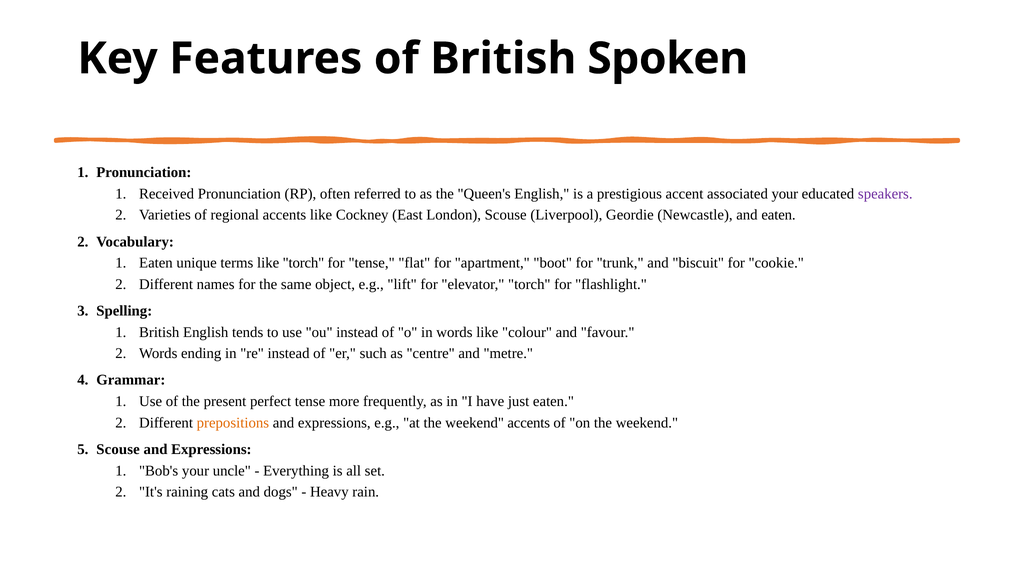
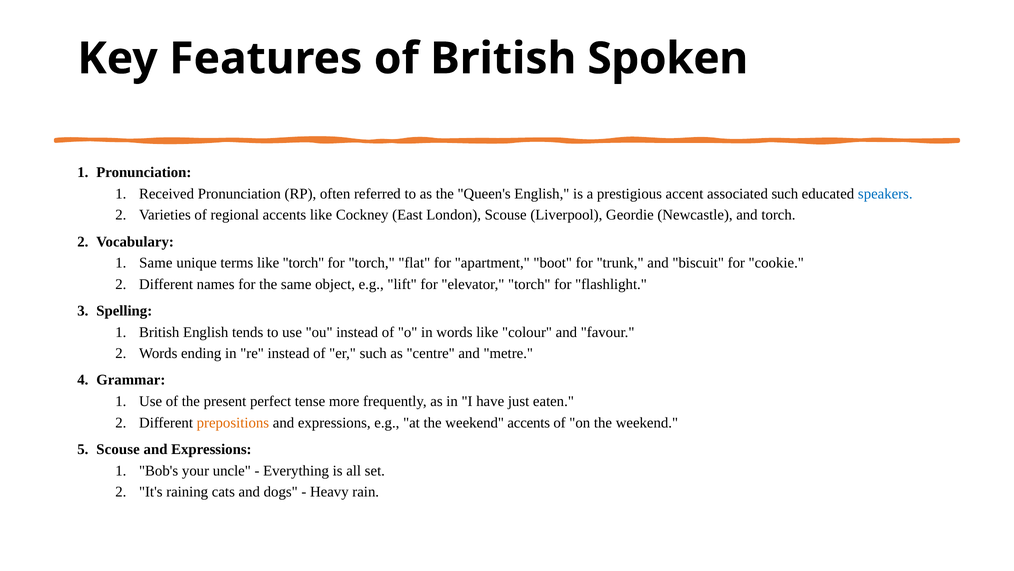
associated your: your -> such (785, 193)
speakers colour: purple -> blue (885, 193)
and eaten: eaten -> torch (778, 215)
Eaten: Eaten -> Same (156, 263)
for tense: tense -> torch (372, 263)
